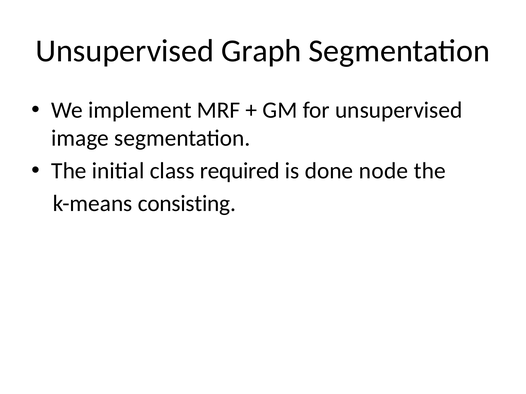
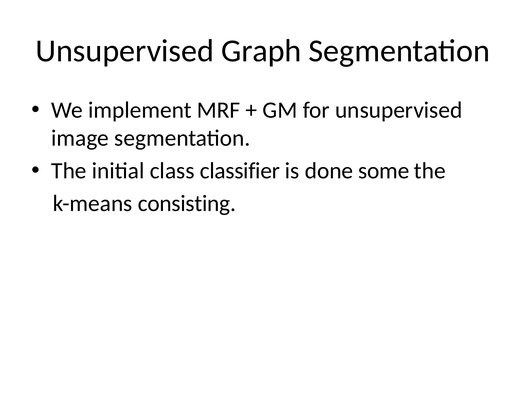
required: required -> classifier (240, 171)
node: node -> some (384, 171)
